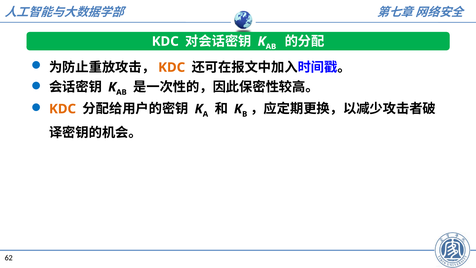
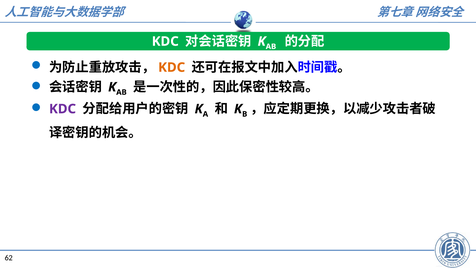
KDC colour: orange -> purple (63, 109)
